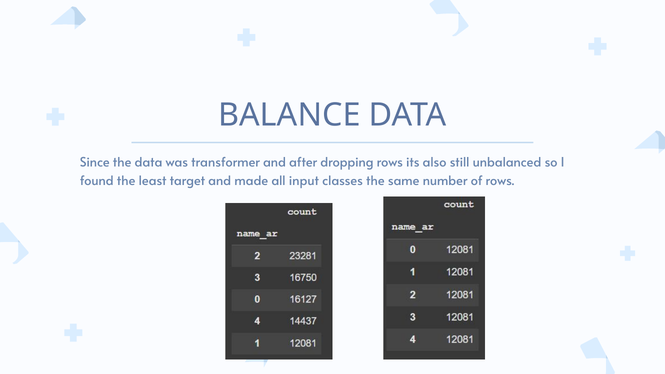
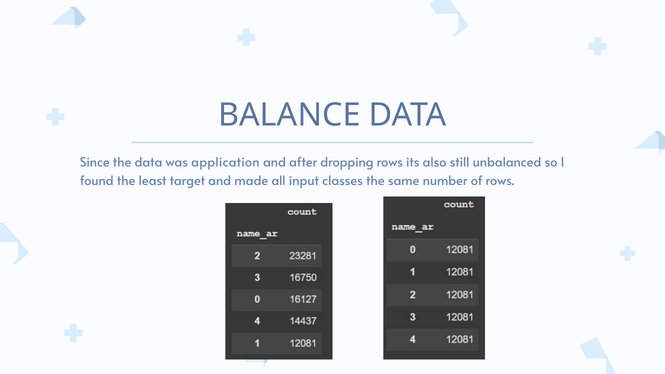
transformer: transformer -> application (226, 163)
